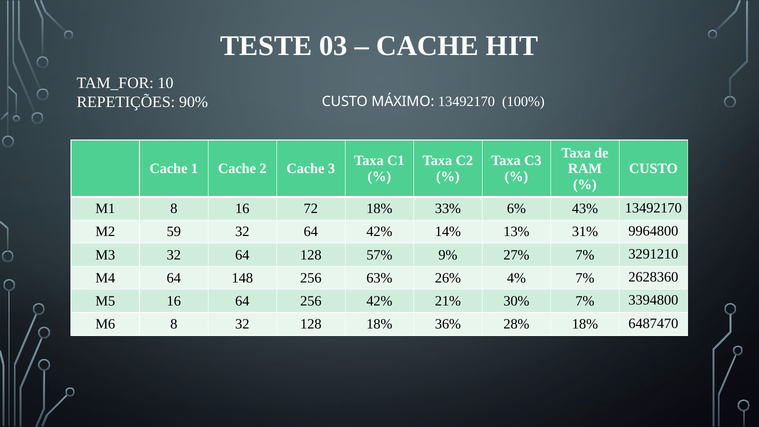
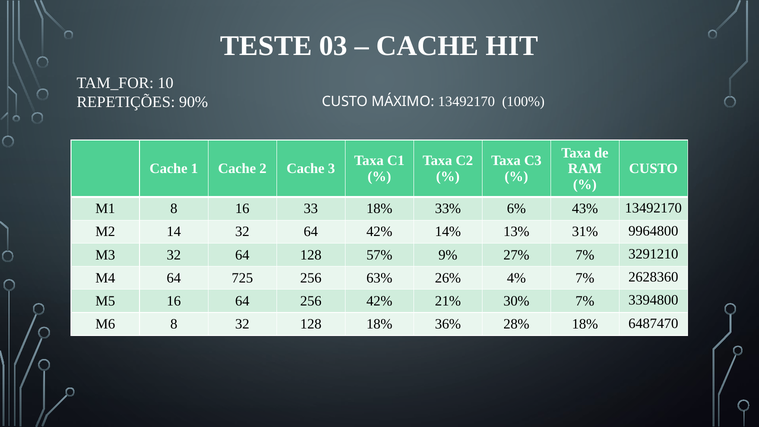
72: 72 -> 33 (311, 209)
59: 59 -> 14 (174, 232)
148: 148 -> 725 (242, 278)
